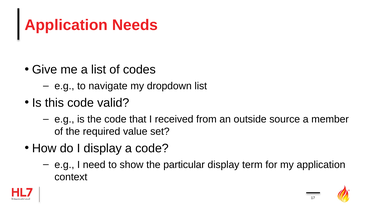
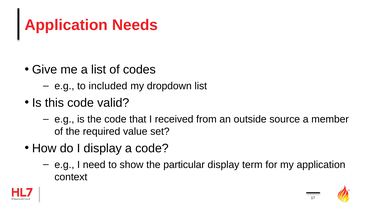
navigate: navigate -> included (108, 86)
